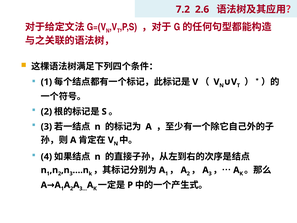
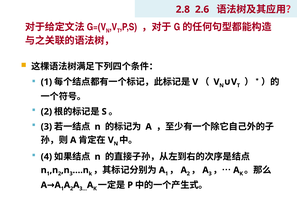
7.2: 7.2 -> 2.8 (183, 9)
